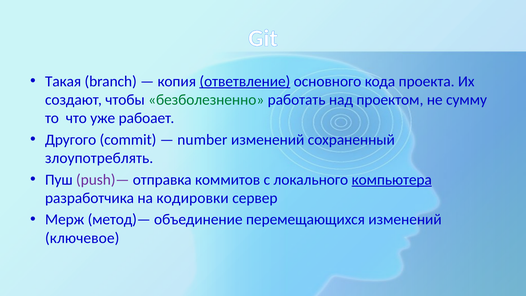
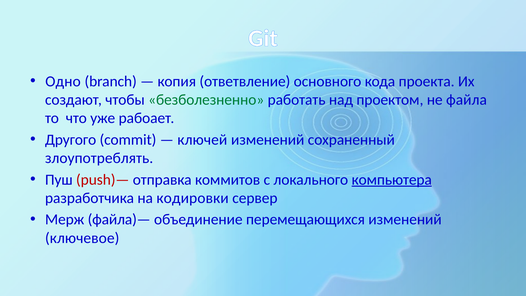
Такая: Такая -> Одно (63, 81)
ответвление underline: present -> none (245, 81)
сумму: сумму -> файла (466, 100)
number: number -> ключей (202, 140)
push)— colour: purple -> red (103, 180)
метод)—: метод)— -> файла)— (119, 219)
